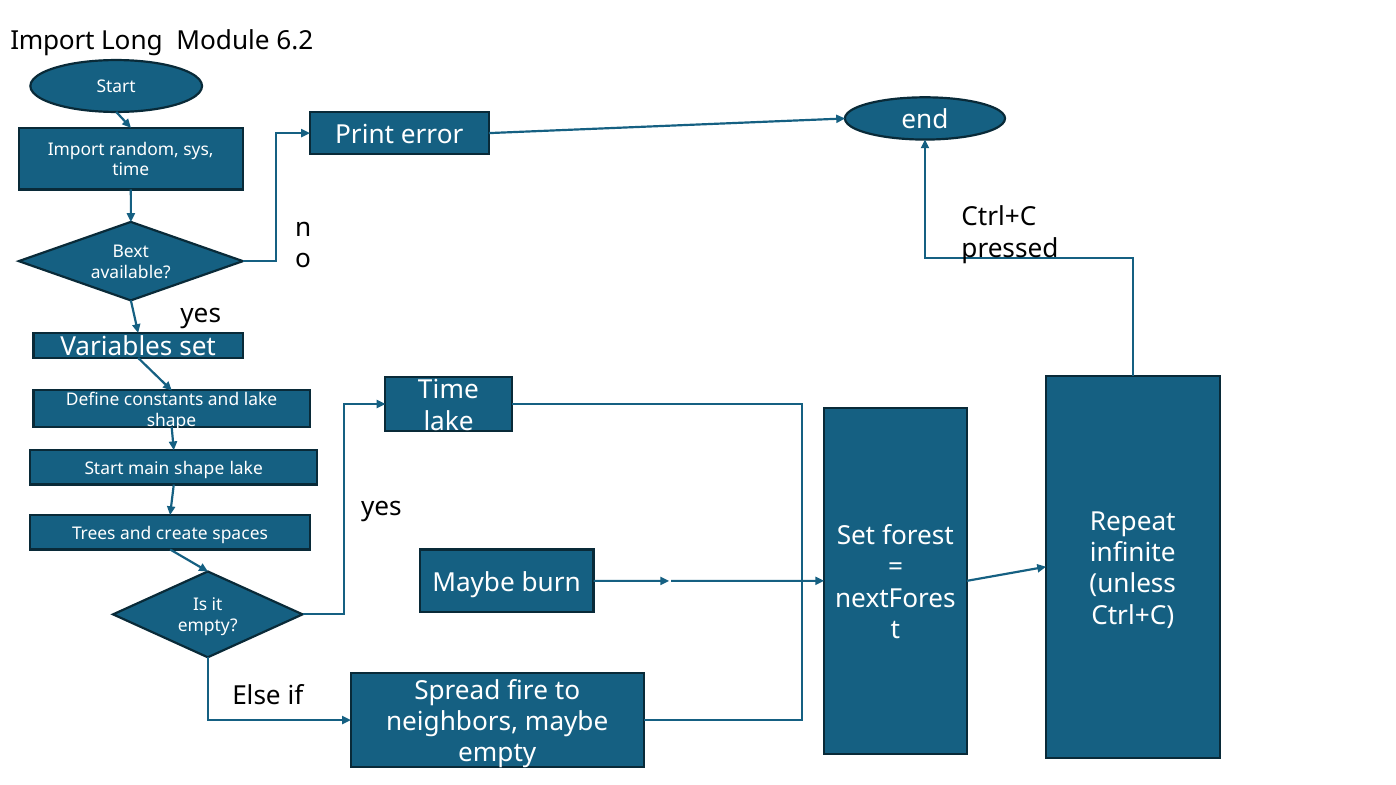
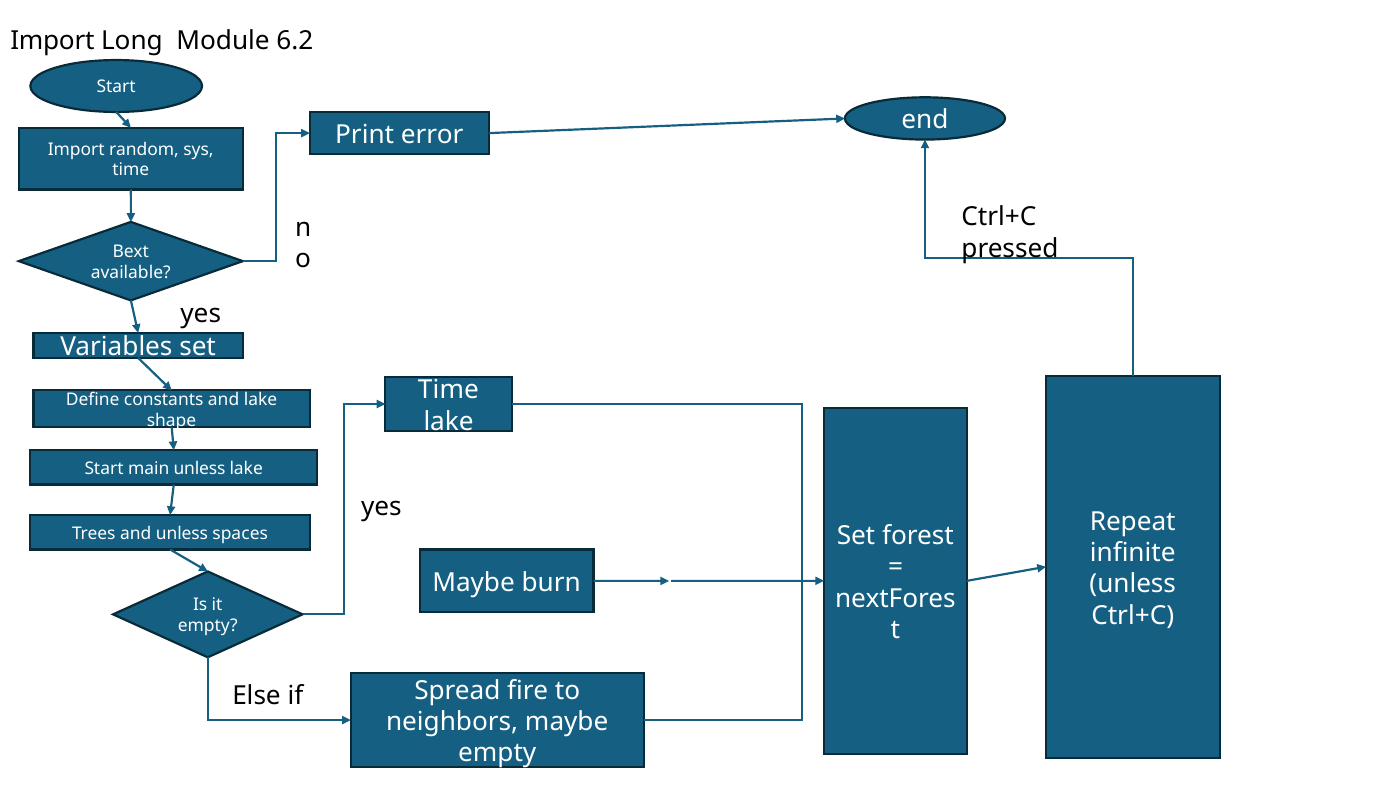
main shape: shape -> unless (199, 469)
and create: create -> unless (182, 534)
